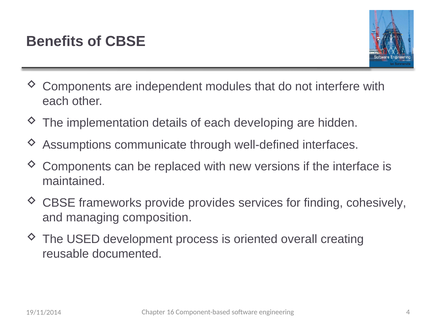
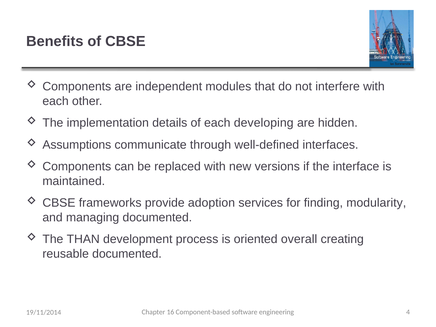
provides: provides -> adoption (212, 203)
cohesively: cohesively -> modularity (376, 203)
managing composition: composition -> documented (157, 217)
USED: USED -> THAN (83, 239)
